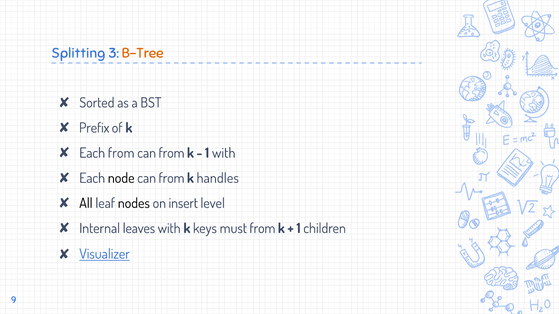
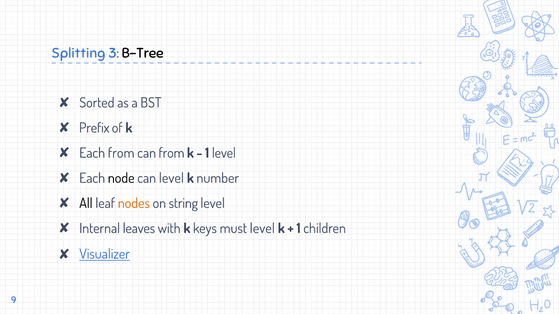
B-Tree colour: orange -> black (143, 53)
1 with: with -> level (224, 153)
from: from -> level (171, 178)
handles: handles -> number (218, 178)
nodes colour: black -> orange (134, 204)
insert: insert -> string (183, 204)
must from: from -> level (262, 229)
